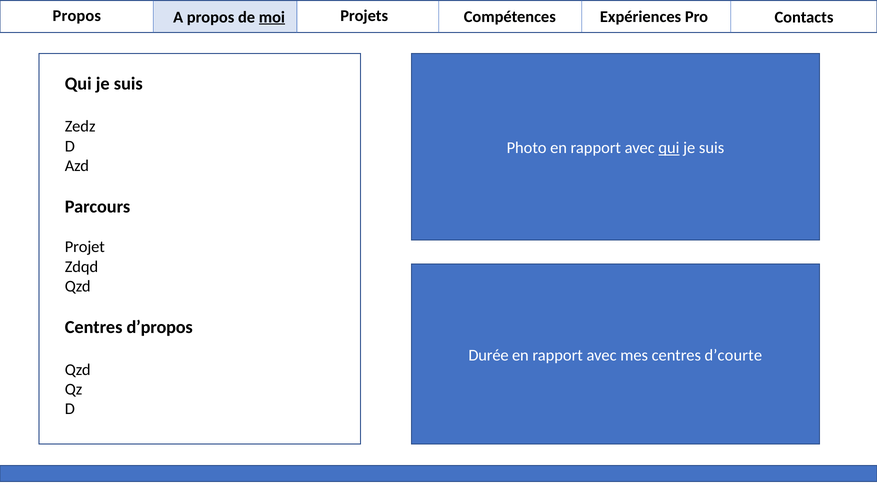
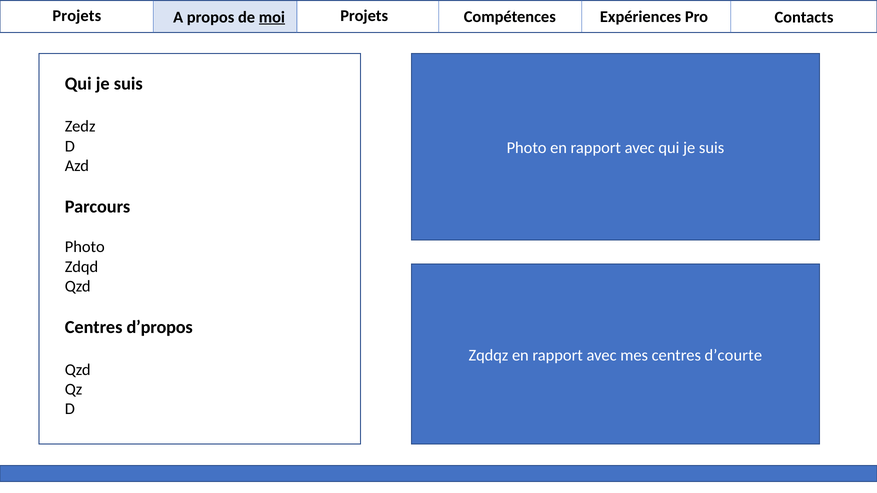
Propos: Propos -> Projets (77, 16)
qui underline: present -> none (669, 148)
Projet: Projet -> Photo (85, 247)
Durée: Durée -> Zqdqz (488, 355)
